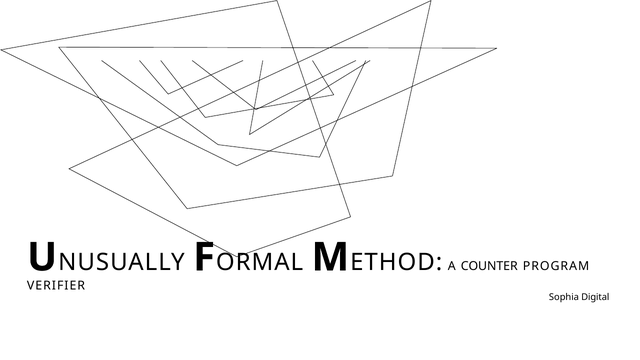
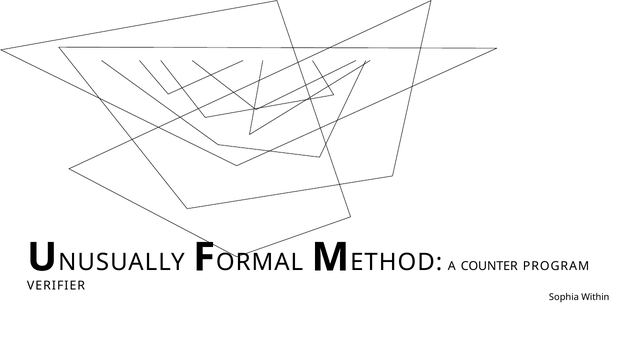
Digital: Digital -> Within (595, 297)
